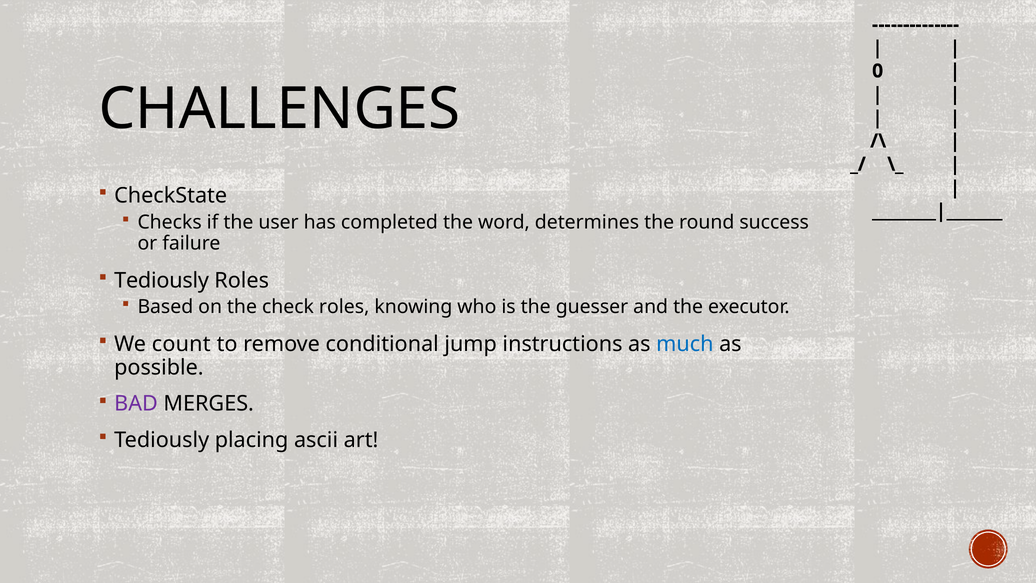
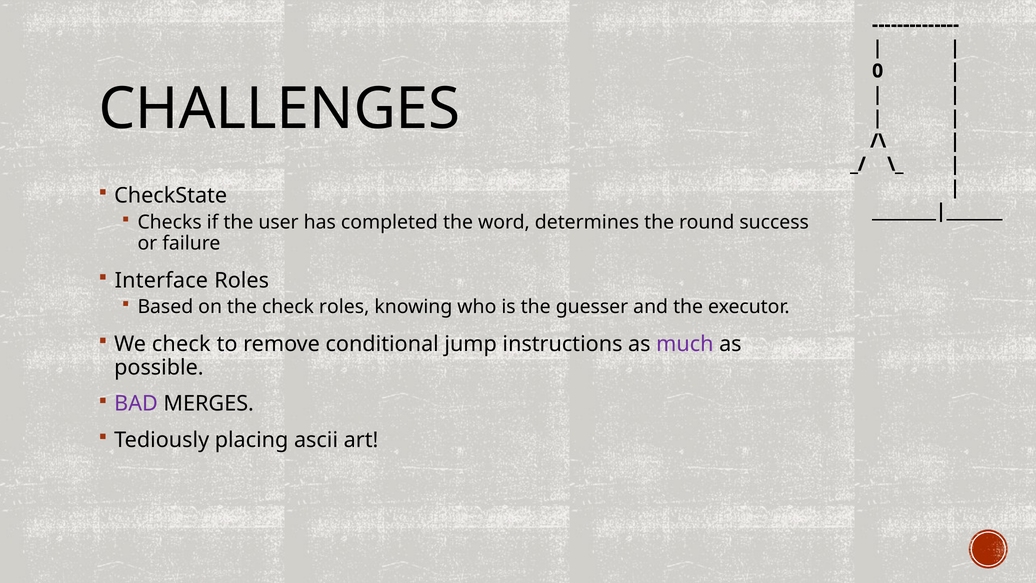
Tediously: Tediously -> Interface (161, 280)
We count: count -> check (181, 344)
much colour: blue -> purple (685, 344)
